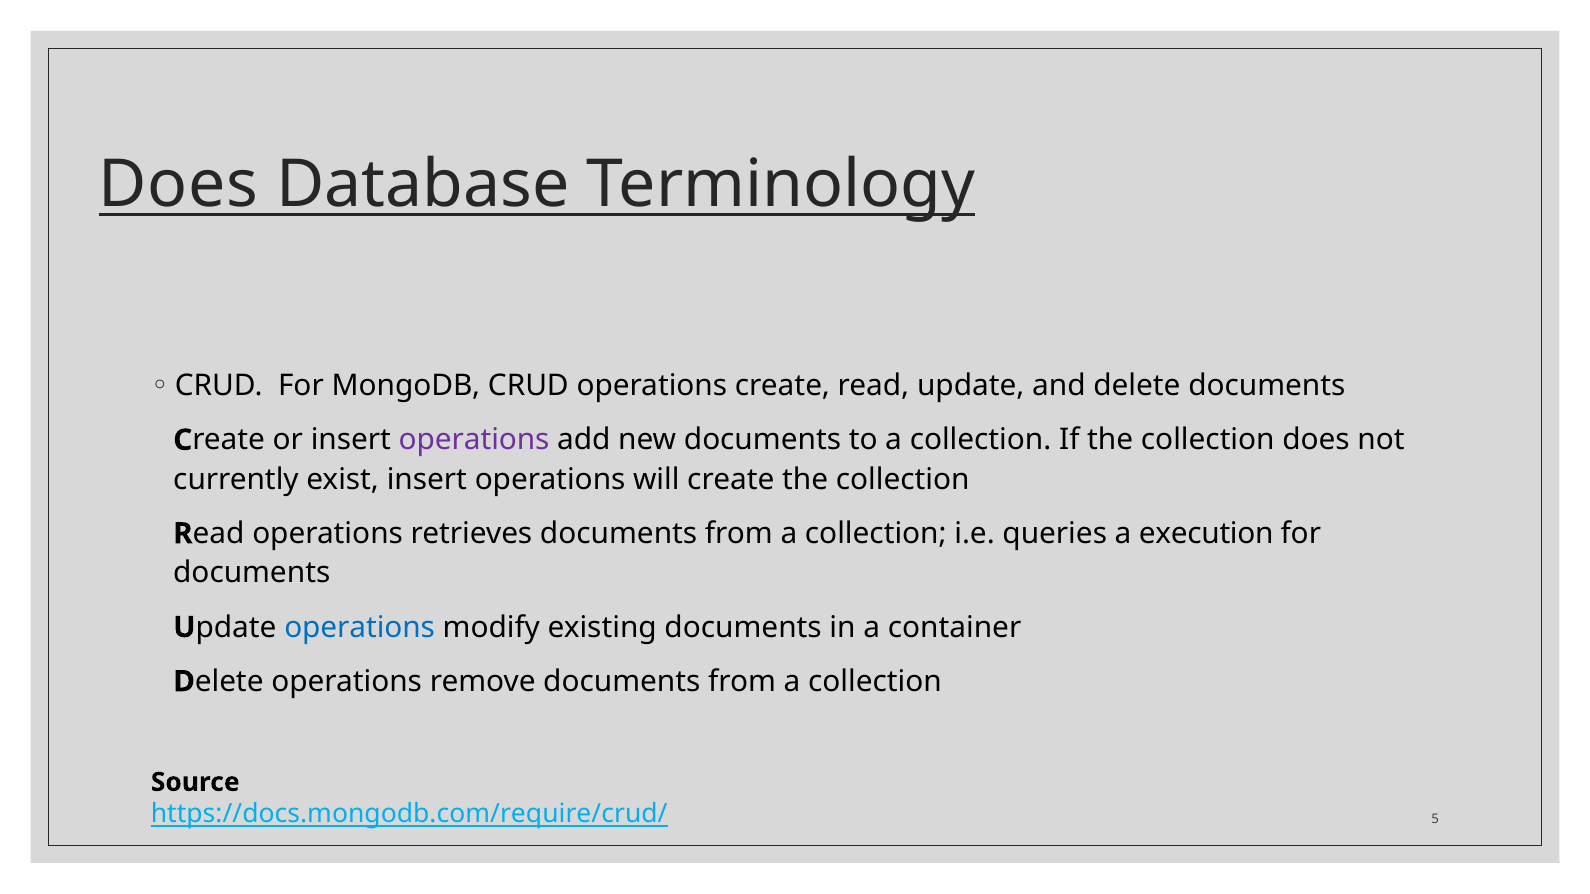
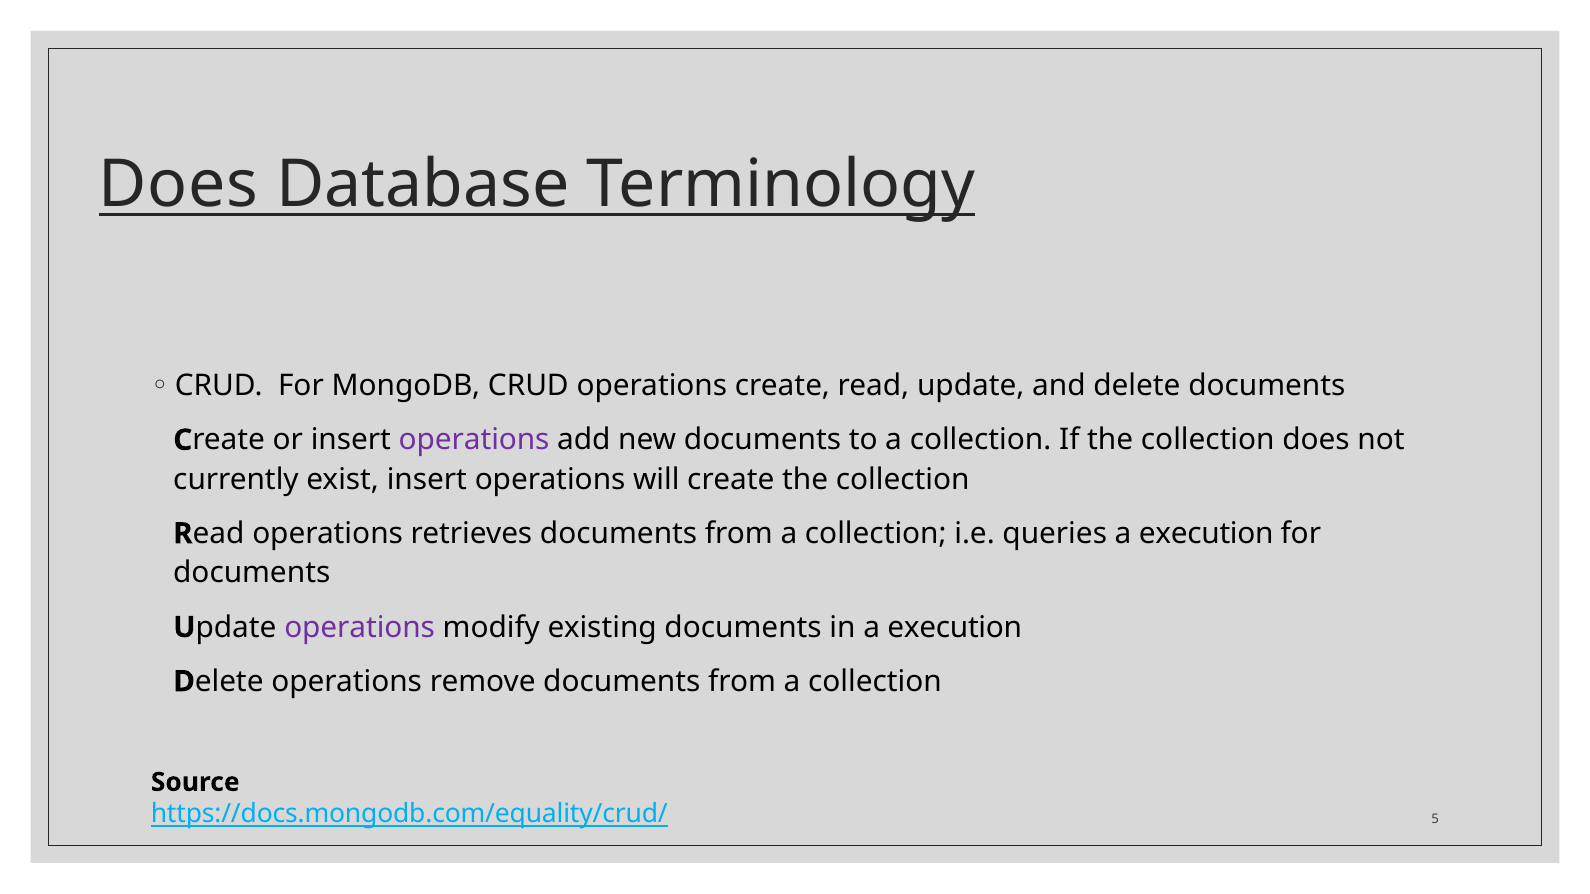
operations colour: blue -> purple (360, 627)
in a container: container -> execution (955, 627)
https://docs.mongodb.com/require/crud/: https://docs.mongodb.com/require/crud/ -> https://docs.mongodb.com/equality/crud/ (409, 814)
